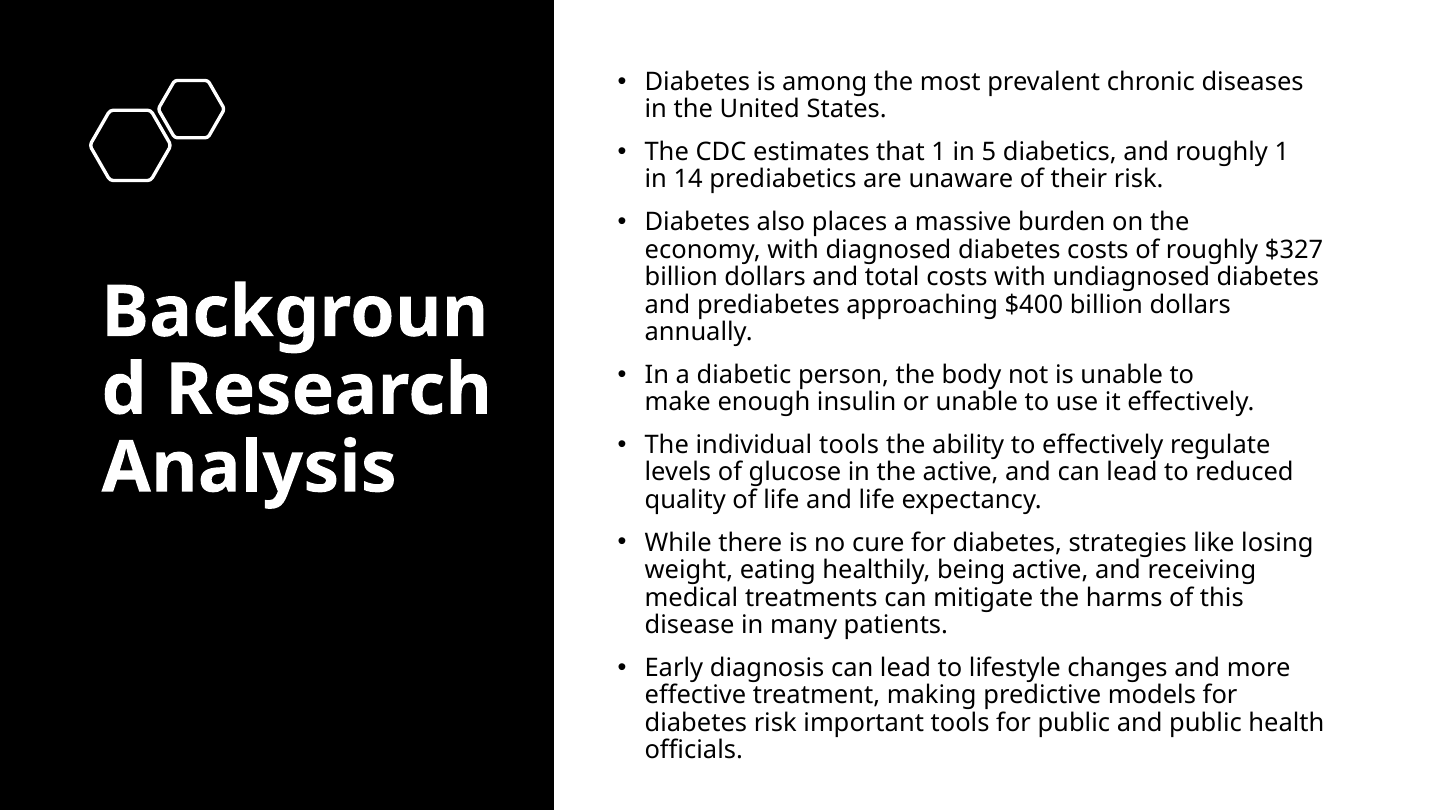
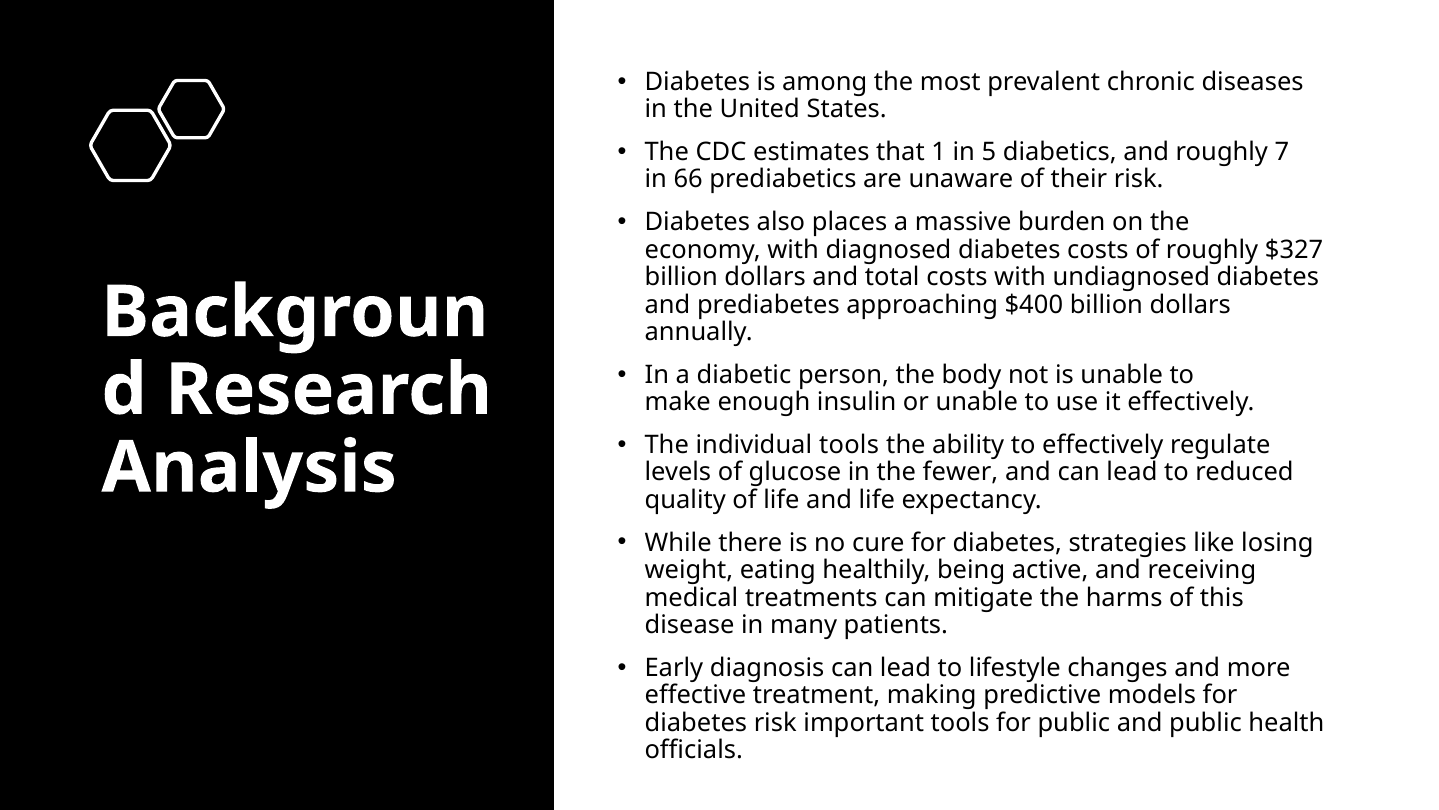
roughly 1: 1 -> 7 (1282, 152)
14: 14 -> 66 (688, 179)
the active: active -> fewer (961, 472)
